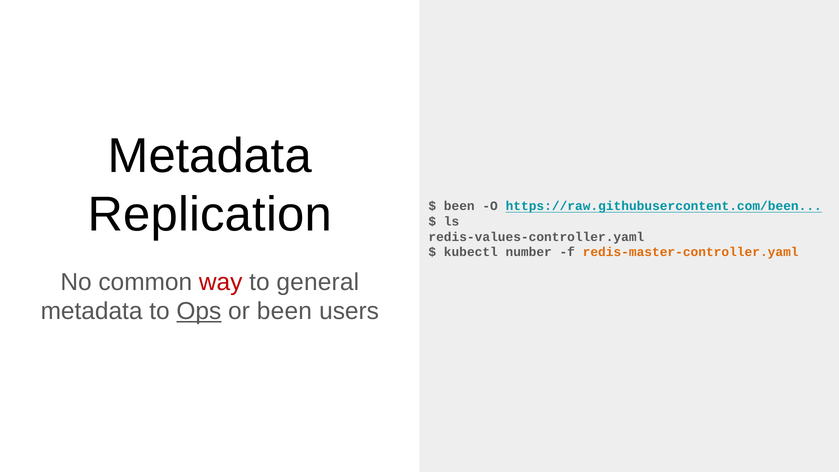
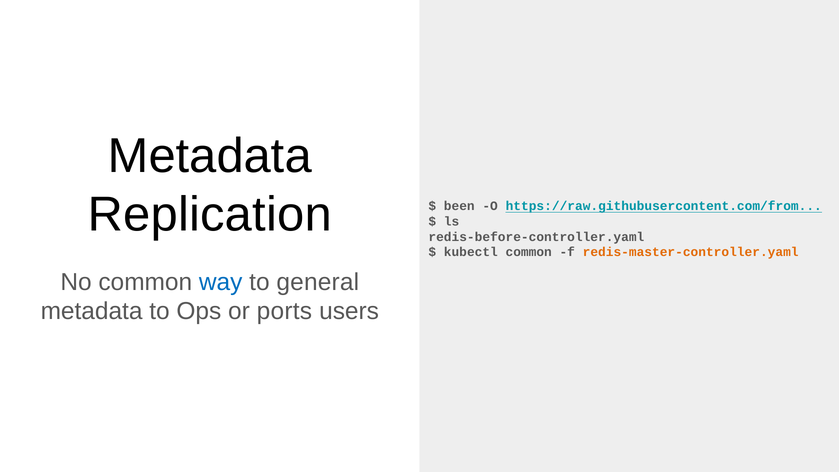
https://raw.githubusercontent.com/been: https://raw.githubusercontent.com/been -> https://raw.githubusercontent.com/from (664, 206)
redis-values-controller.yaml: redis-values-controller.yaml -> redis-before-controller.yaml (536, 237)
kubectl number: number -> common (529, 252)
way colour: red -> blue (221, 282)
Ops underline: present -> none (199, 311)
or been: been -> ports (284, 311)
